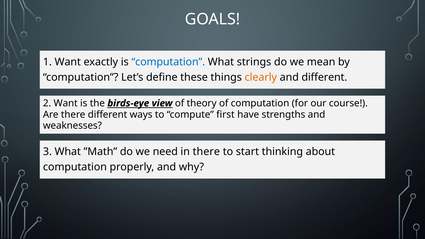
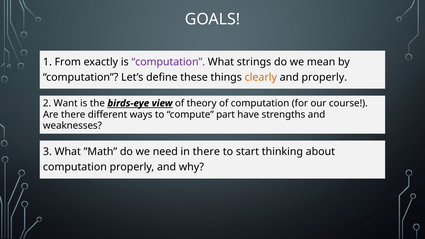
1 Want: Want -> From (68, 62)
computation colour: blue -> purple (168, 62)
and different: different -> properly (324, 77)
first: first -> part (226, 115)
